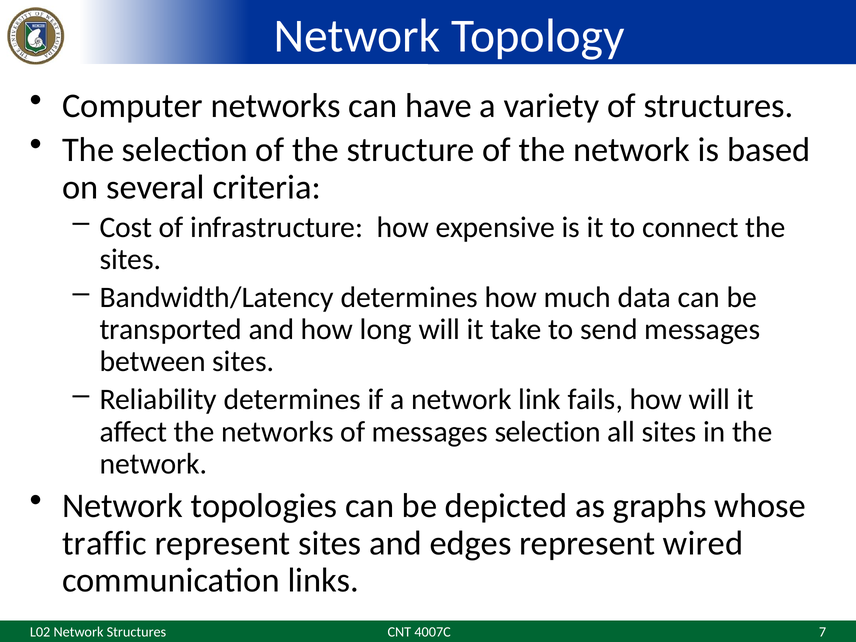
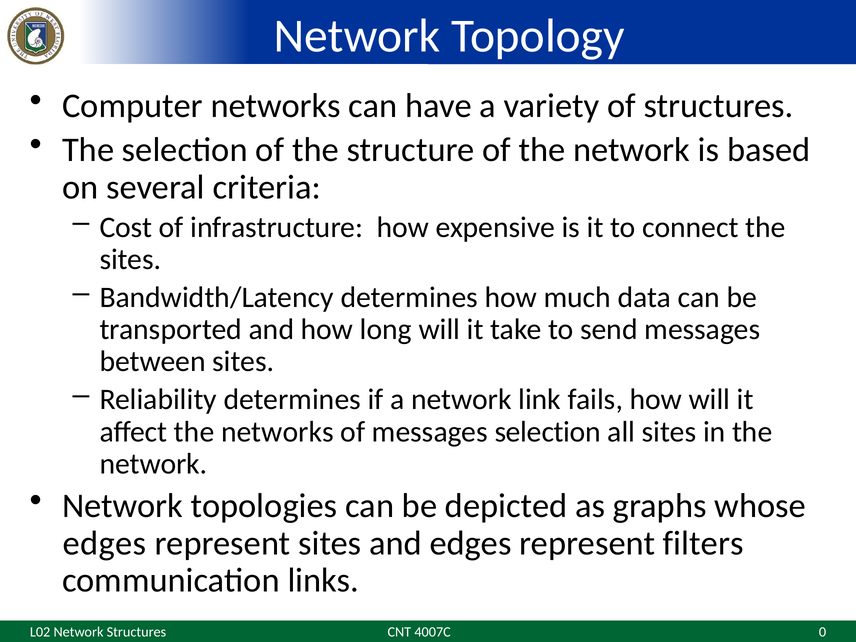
traffic: traffic -> edges (104, 543)
wired: wired -> filters (703, 543)
7: 7 -> 0 (823, 632)
